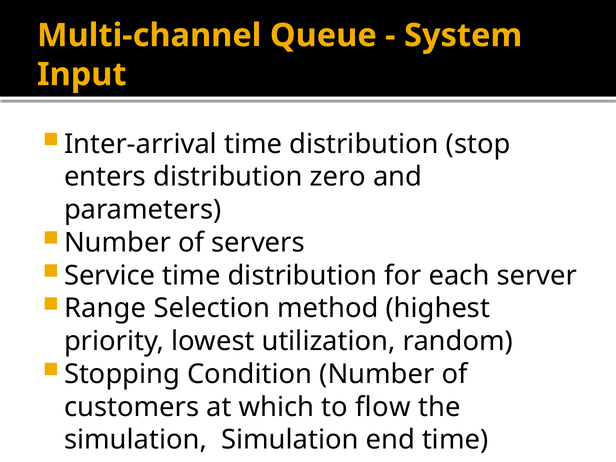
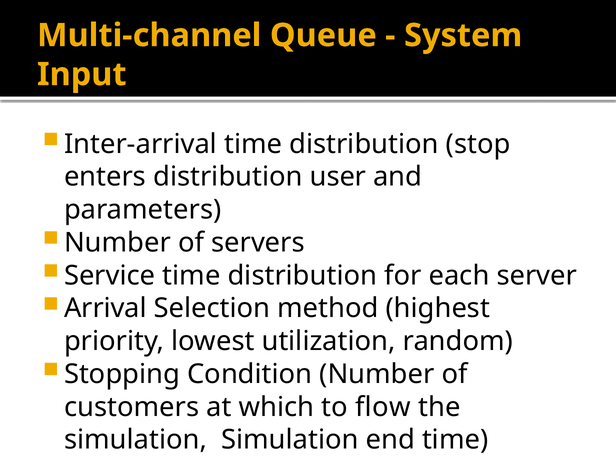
zero: zero -> user (338, 177)
Range: Range -> Arrival (105, 308)
